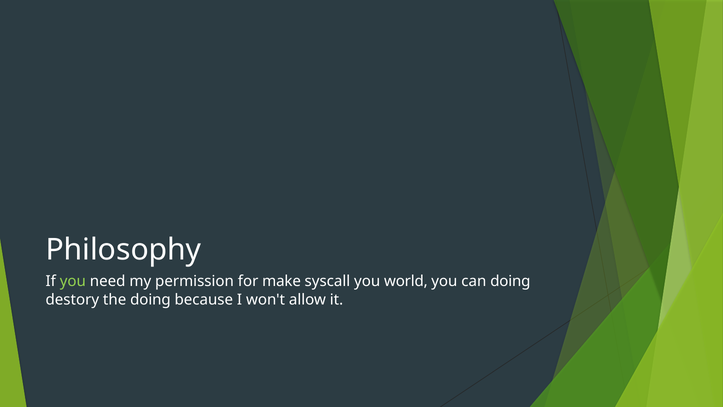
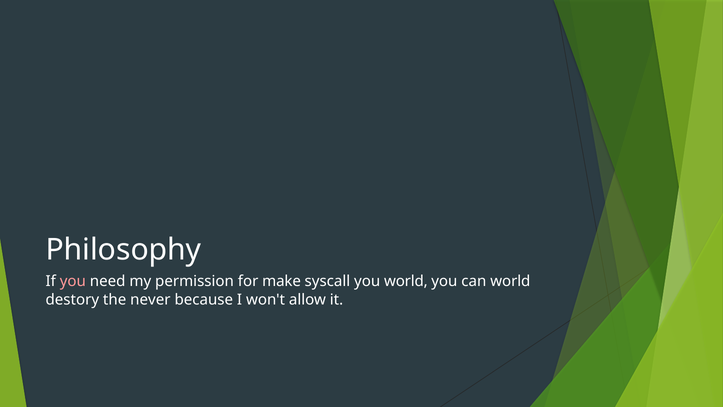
you colour: light green -> pink (73, 281)
can doing: doing -> world (510, 281)
the doing: doing -> never (150, 299)
